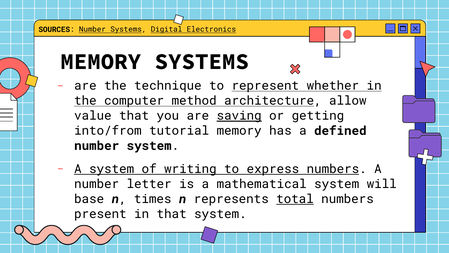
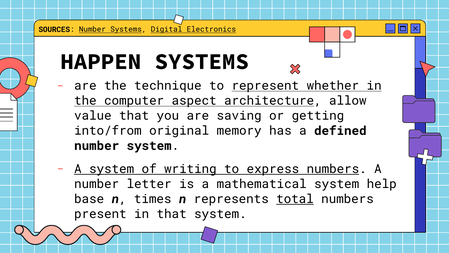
MEMORY: MEMORY -> HAPPEN (101, 61)
method: method -> aspect (194, 101)
saving underline: present -> none (239, 116)
tutorial: tutorial -> original (179, 131)
will: will -> help (382, 184)
